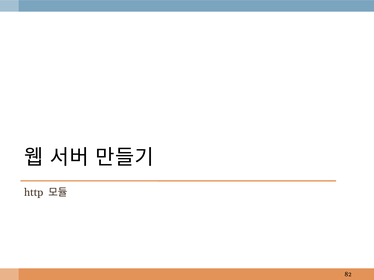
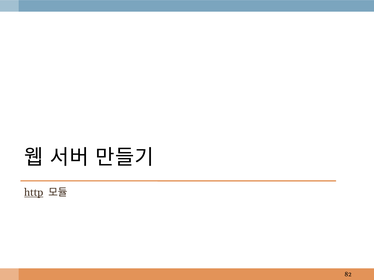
http underline: none -> present (34, 193)
